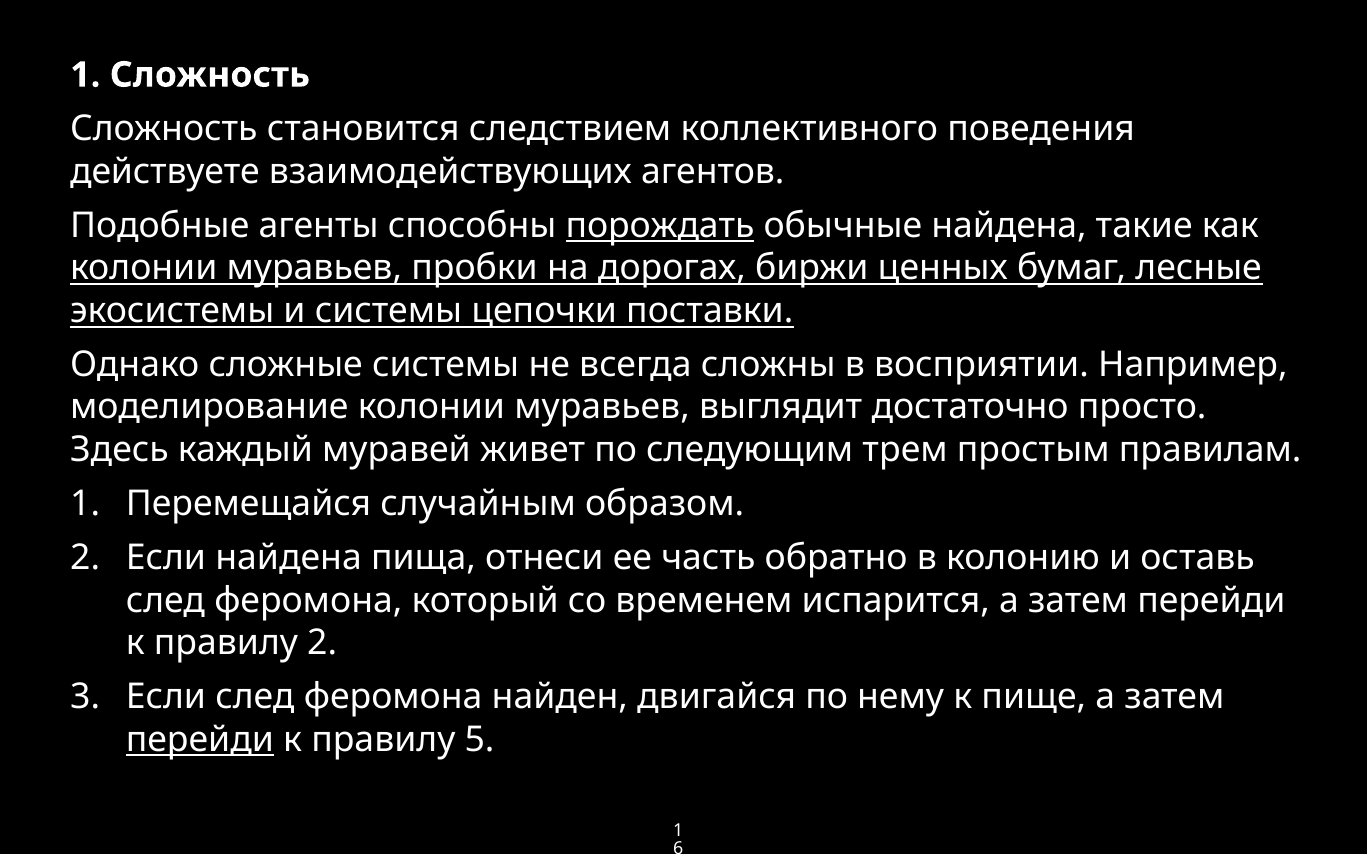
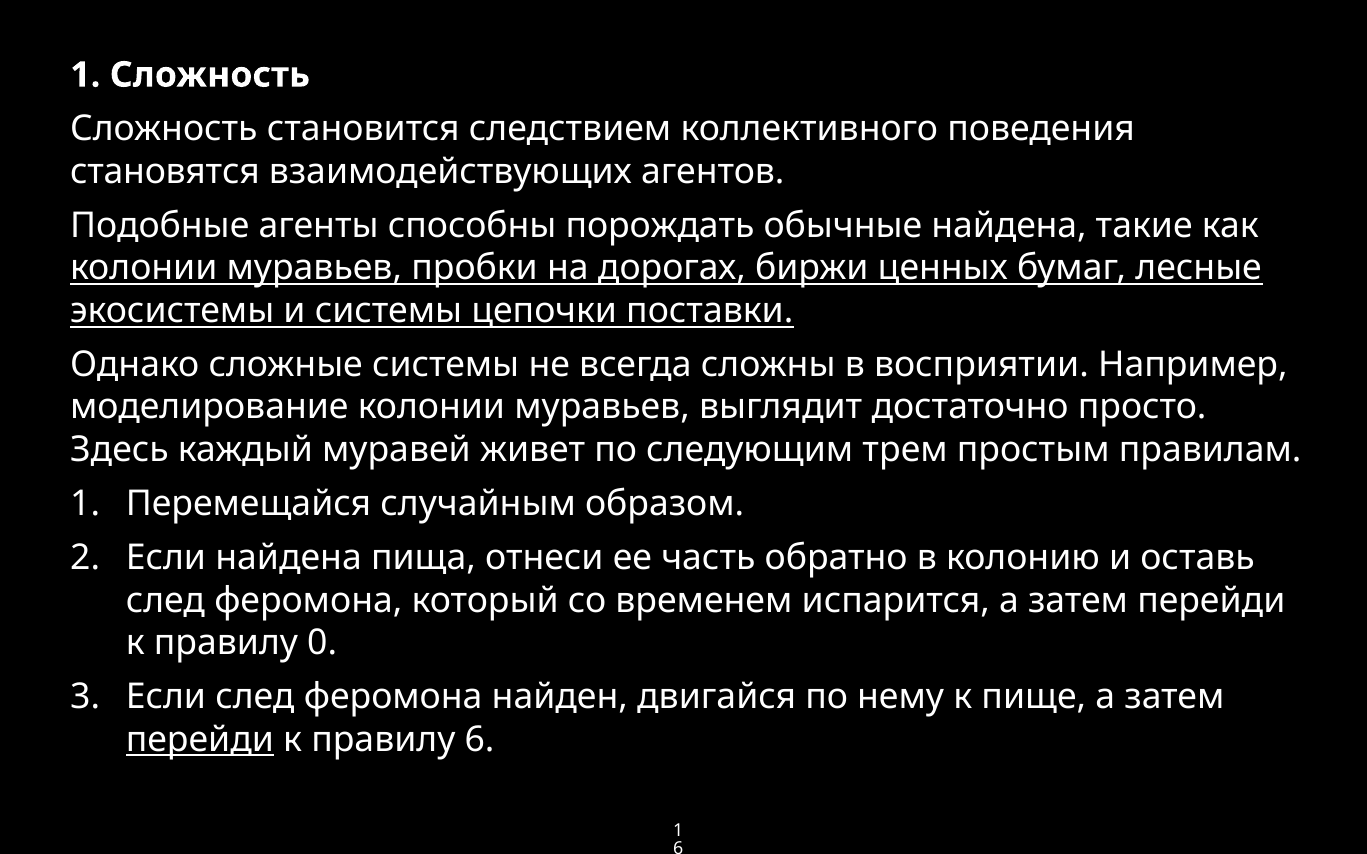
действуете: действуете -> становятся (165, 172)
порождать underline: present -> none (660, 225)
правилу 2: 2 -> 0 (322, 643)
правилу 5: 5 -> 6 (480, 740)
